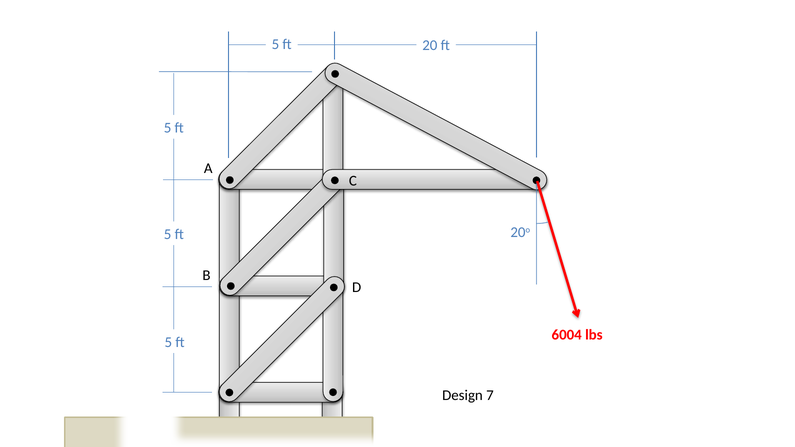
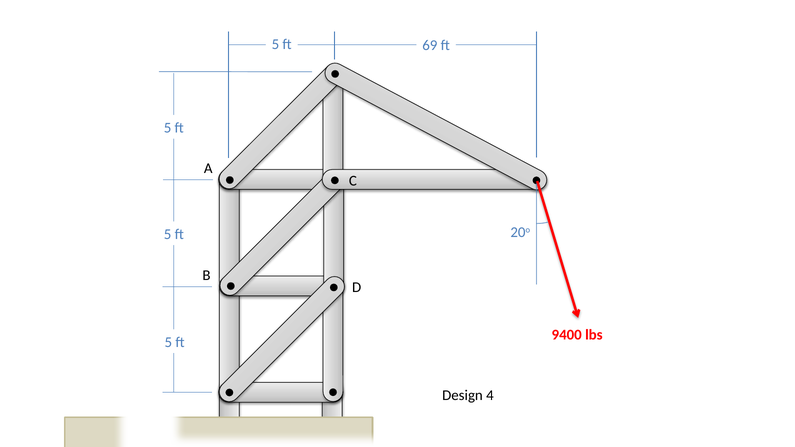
20: 20 -> 69 (430, 46)
6004: 6004 -> 9400 (567, 335)
7: 7 -> 4 (490, 395)
